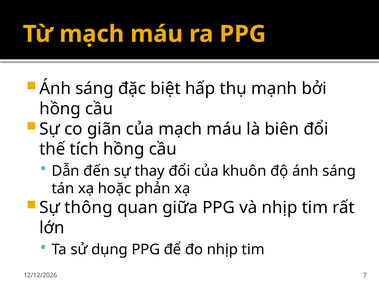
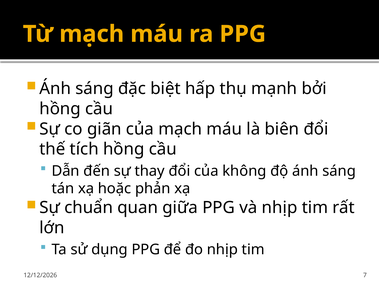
khuôn: khuôn -> không (244, 171)
thông: thông -> chuẩn (89, 208)
